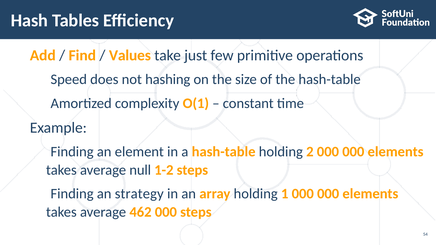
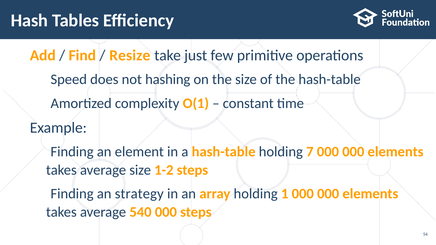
Values: Values -> Resize (130, 55)
2: 2 -> 7 (310, 152)
average null: null -> size (140, 170)
462: 462 -> 540 (140, 212)
